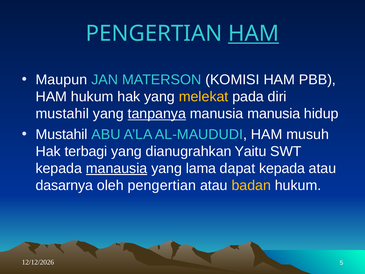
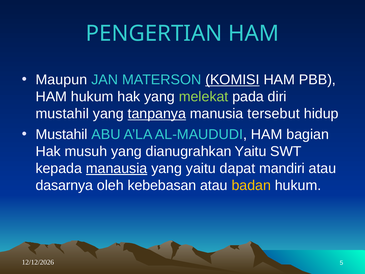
HAM underline: present -> none (254, 33)
KOMISI underline: none -> present (232, 80)
melekat colour: yellow -> light green (204, 97)
manusia manusia: manusia -> tersebut (274, 114)
musuh: musuh -> bagian (308, 134)
terbagi: terbagi -> musuh (86, 151)
yang lama: lama -> yaitu (201, 168)
dapat kepada: kepada -> mandiri (282, 168)
oleh pengertian: pengertian -> kebebasan (162, 185)
